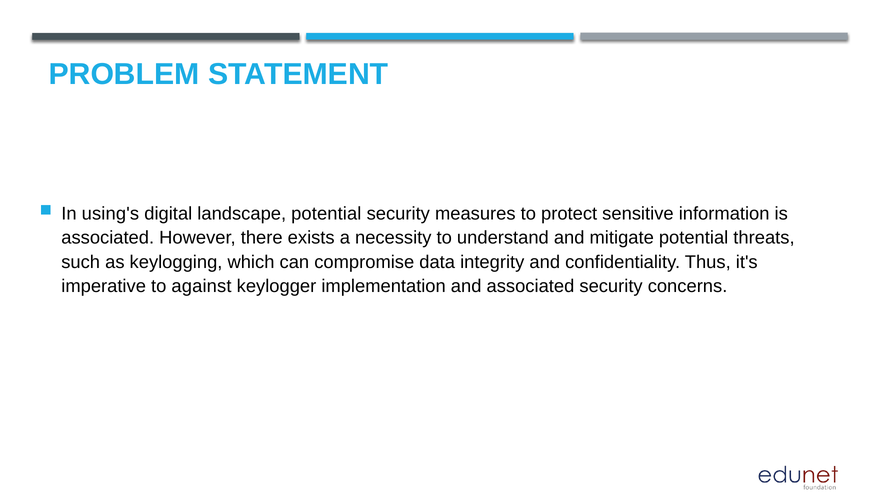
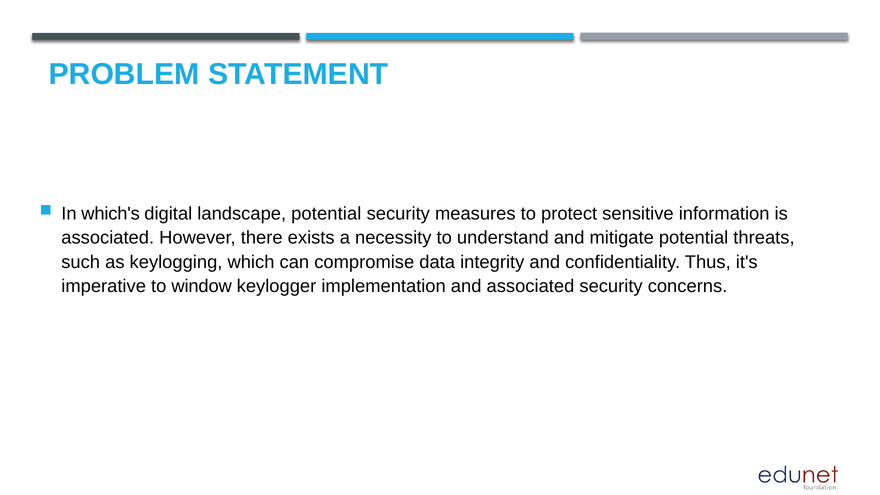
using's: using's -> which's (111, 214)
against: against -> window (202, 286)
